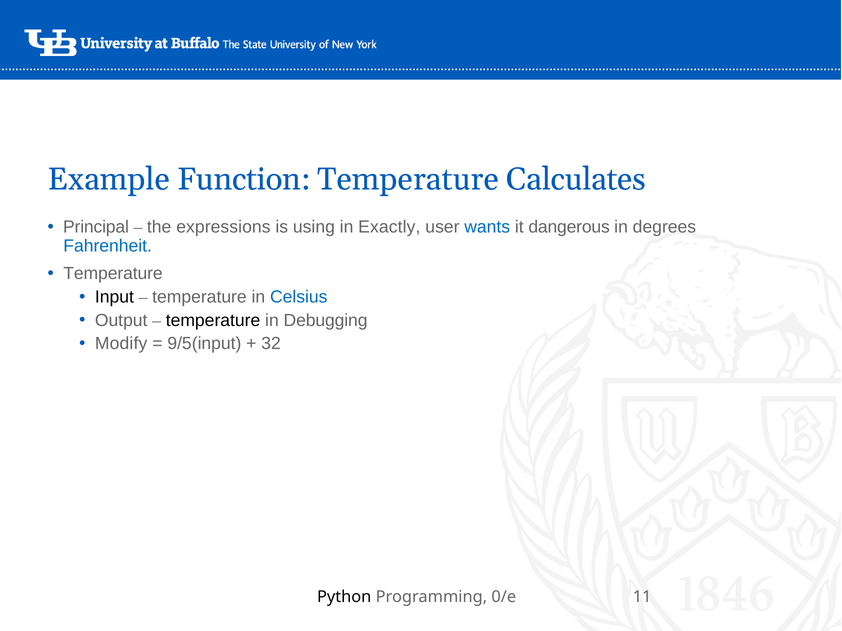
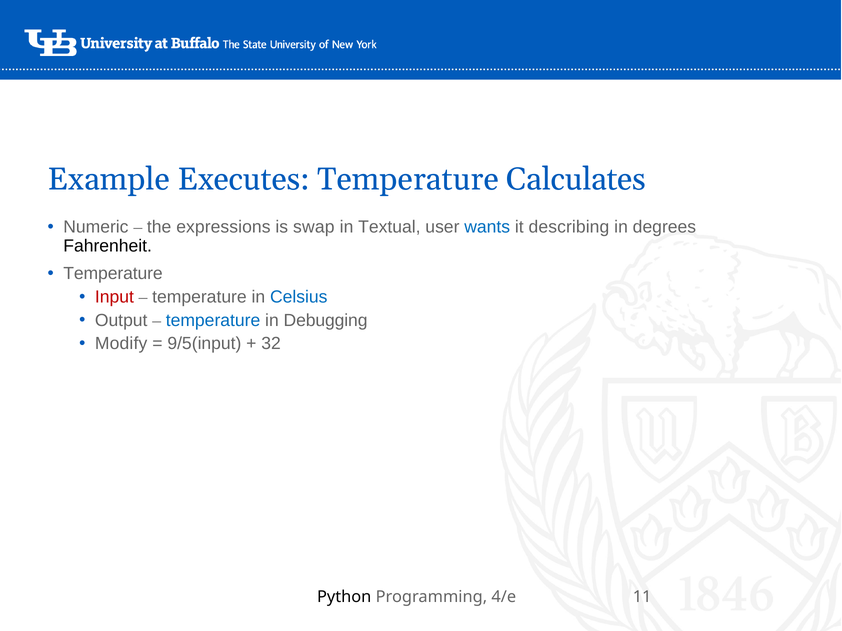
Function: Function -> Executes (244, 180)
Principal: Principal -> Numeric (96, 227)
using: using -> swap (314, 227)
Exactly: Exactly -> Textual (389, 227)
dangerous: dangerous -> describing (569, 227)
Fahrenheit colour: blue -> black (108, 246)
Input colour: black -> red (114, 297)
temperature colour: black -> blue (213, 321)
0/e: 0/e -> 4/e (504, 597)
